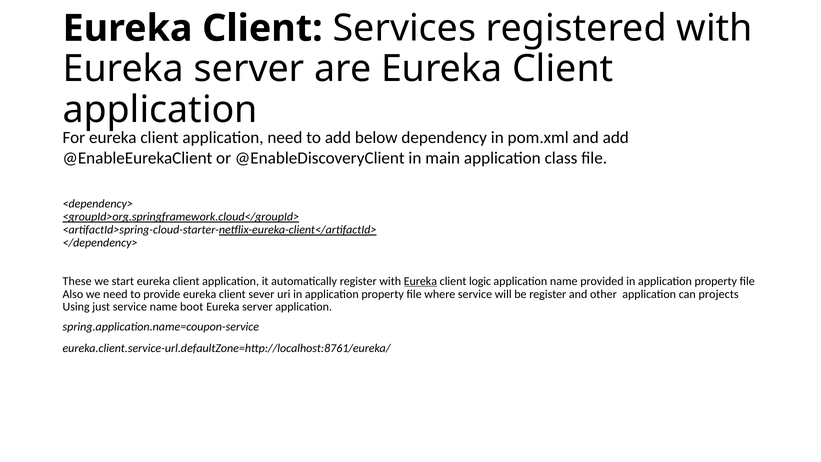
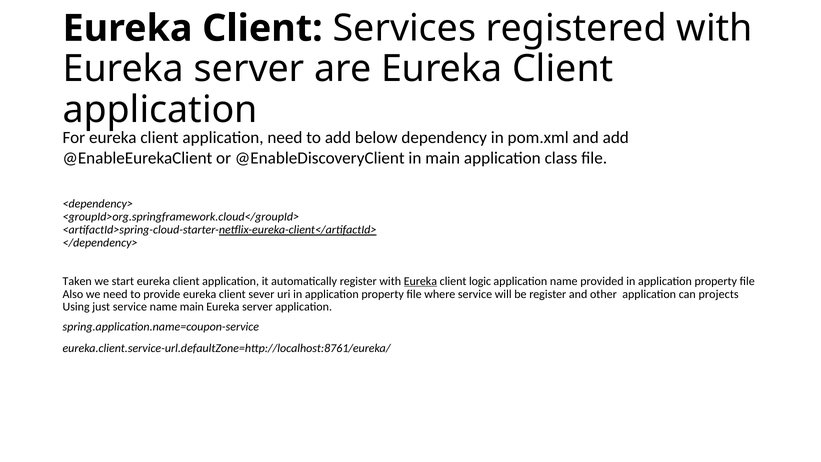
<groupId>org.springframework.cloud</groupId> underline: present -> none (181, 217)
These: These -> Taken (77, 281)
name boot: boot -> main (192, 307)
